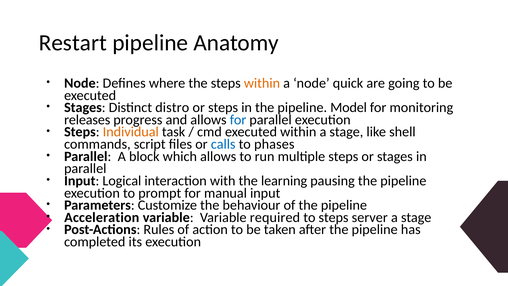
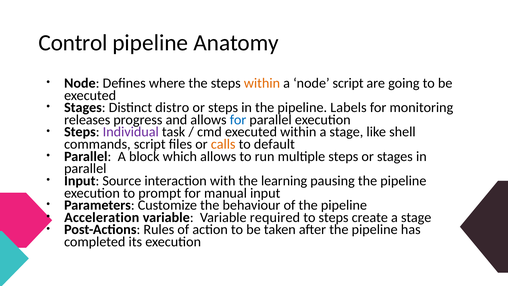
Restart: Restart -> Control (73, 43)
node quick: quick -> script (348, 83)
Model: Model -> Labels (348, 107)
Individual colour: orange -> purple (131, 132)
calls colour: blue -> orange (223, 144)
phases: phases -> default (274, 144)
Logical: Logical -> Source (122, 181)
server: server -> create (370, 217)
